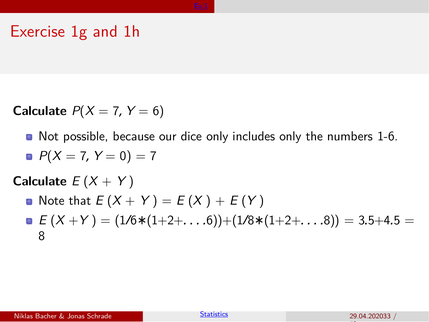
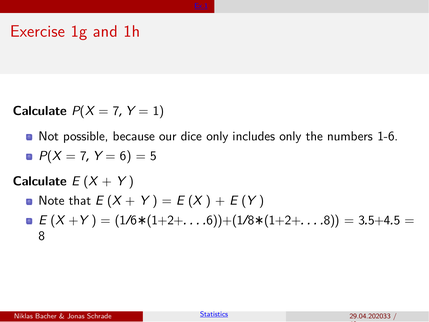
6: 6 -> 1 (159, 111)
0: 0 -> 6 (126, 156)
7: 7 -> 5 (153, 156)
